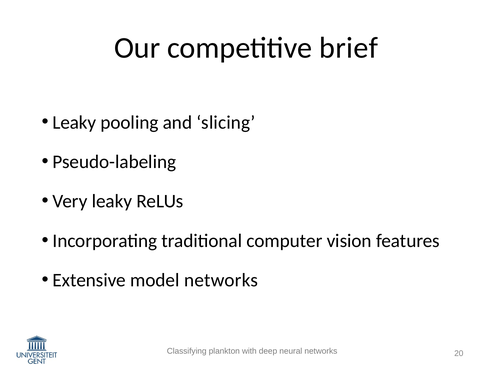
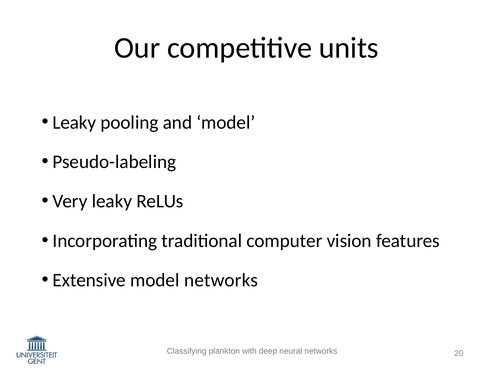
brief: brief -> units (349, 48)
and slicing: slicing -> model (226, 122)
